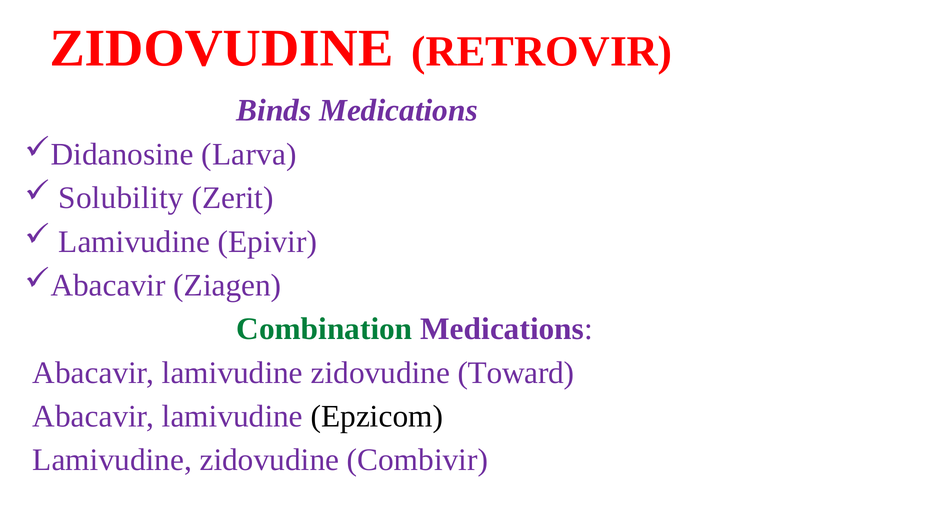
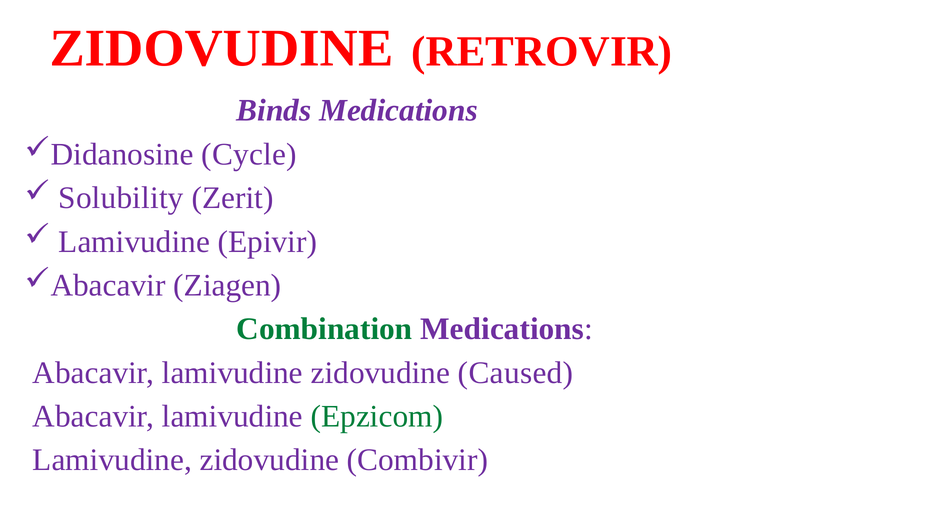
Larva: Larva -> Cycle (249, 154)
Toward: Toward -> Caused (516, 373)
Epzicom colour: black -> green (377, 417)
